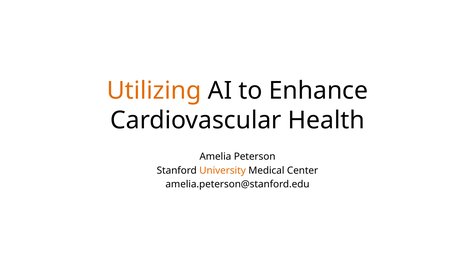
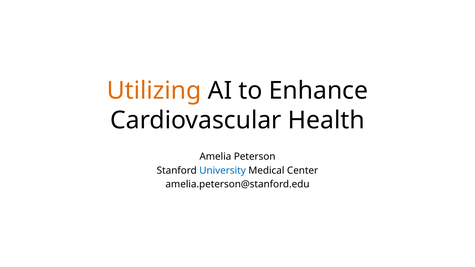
University colour: orange -> blue (223, 171)
